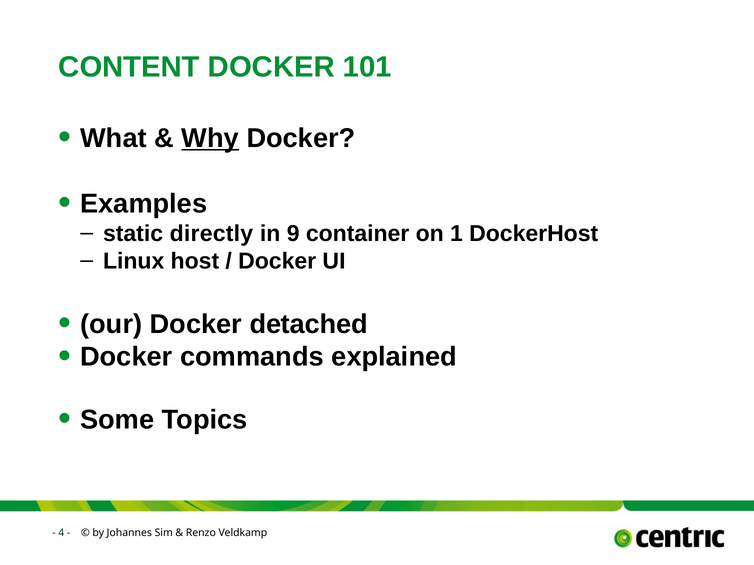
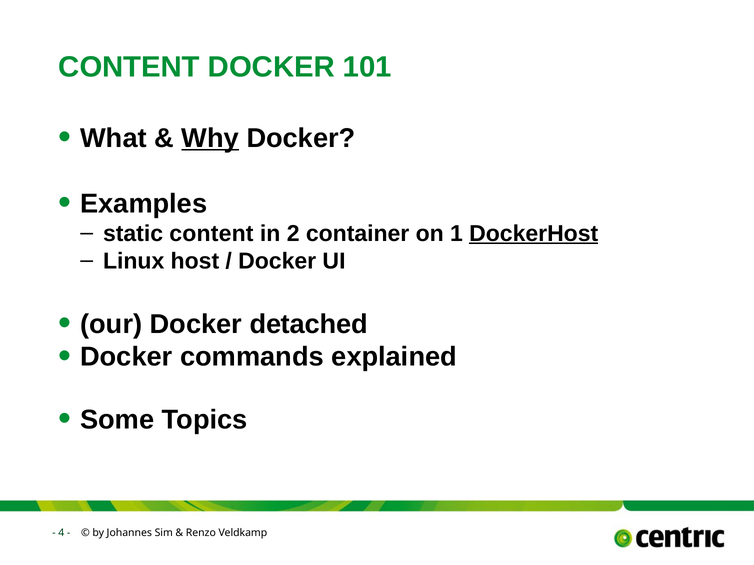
static directly: directly -> content (211, 234)
9: 9 -> 2 (293, 234)
DockerHost underline: none -> present (534, 234)
